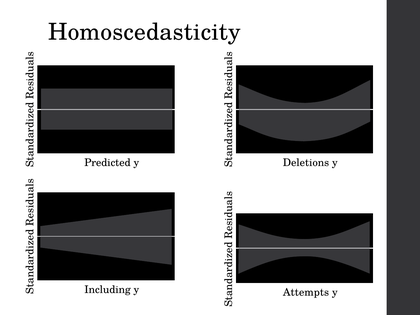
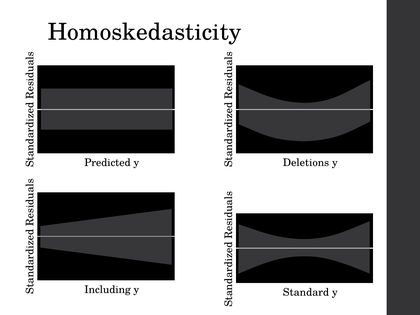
Homoscedasticity: Homoscedasticity -> Homoskedasticity (145, 32)
Attempts: Attempts -> Standard (306, 292)
